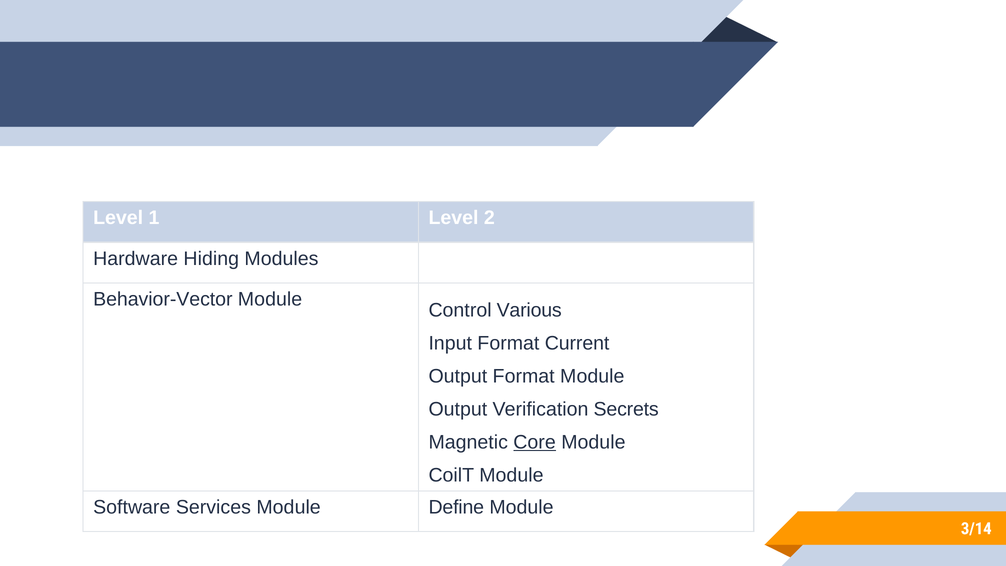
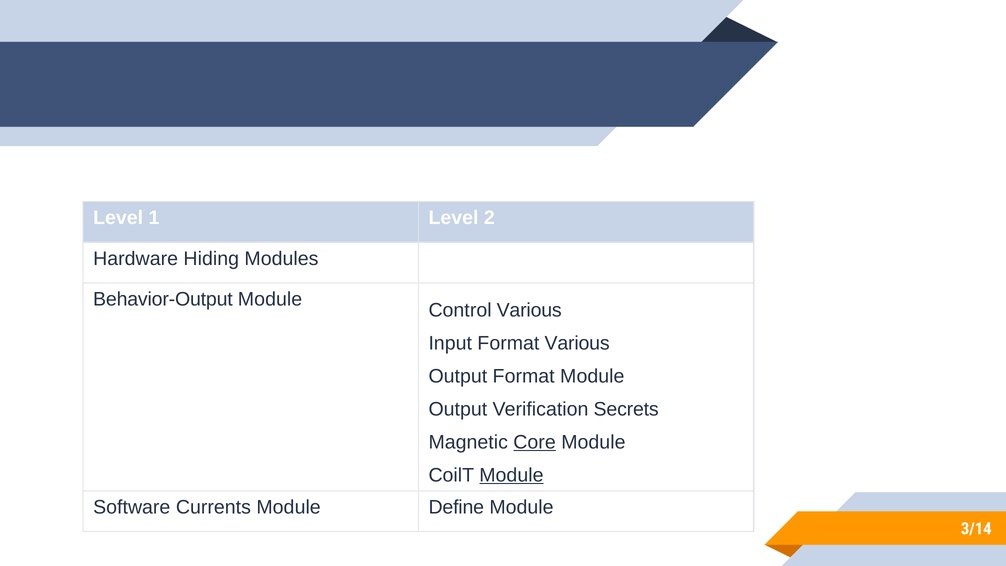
Behavior-Vector: Behavior-Vector -> Behavior-Output (163, 299)
Format Current: Current -> Various (577, 343)
Module underline: none -> present (511, 475)
Services: Services -> Currents (213, 507)
